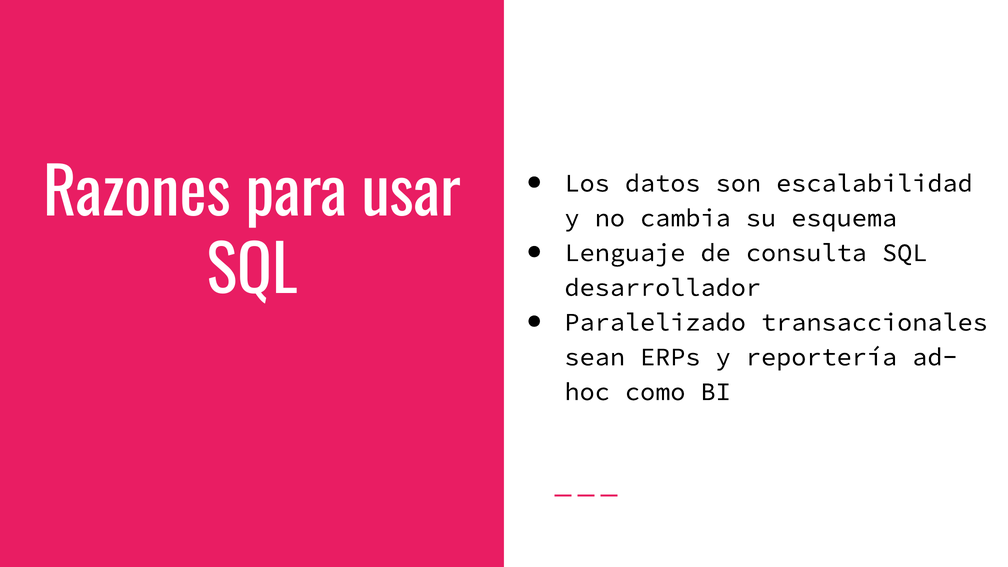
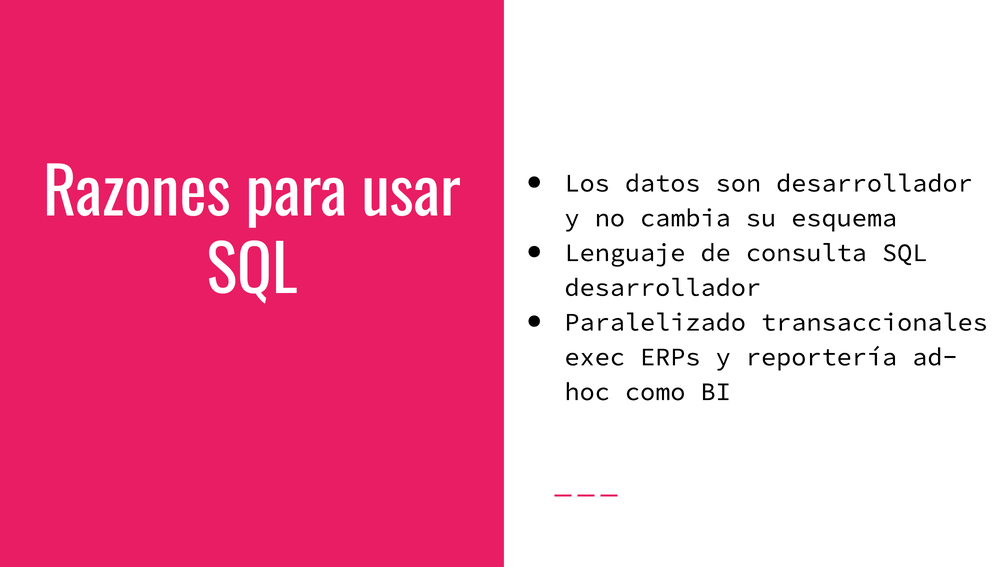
son escalabilidad: escalabilidad -> desarrollador (874, 183)
sean: sean -> exec (595, 357)
